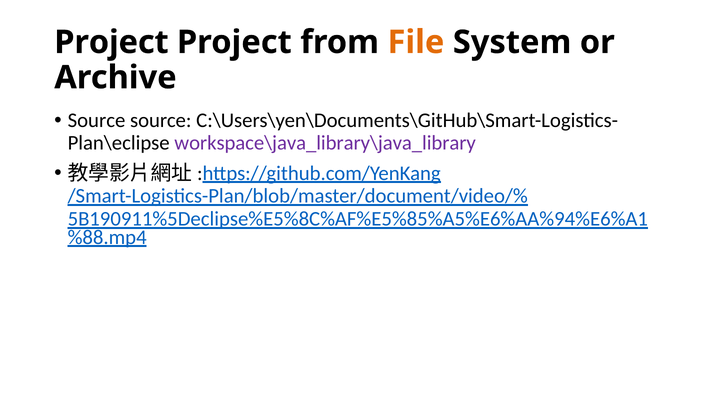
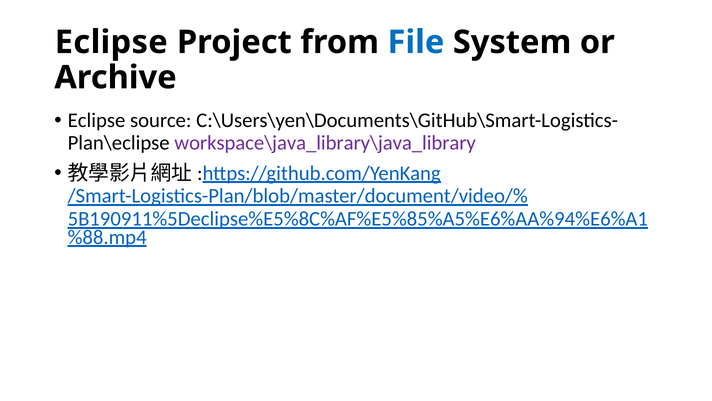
Project: Project -> Eclipse (111, 42)
File colour: orange -> blue (416, 42)
Source: Source -> Eclipse (96, 120)
